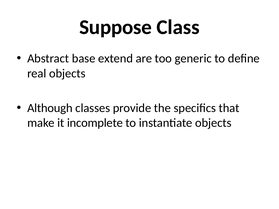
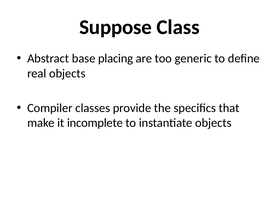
extend: extend -> placing (116, 59)
Although: Although -> Compiler (50, 108)
